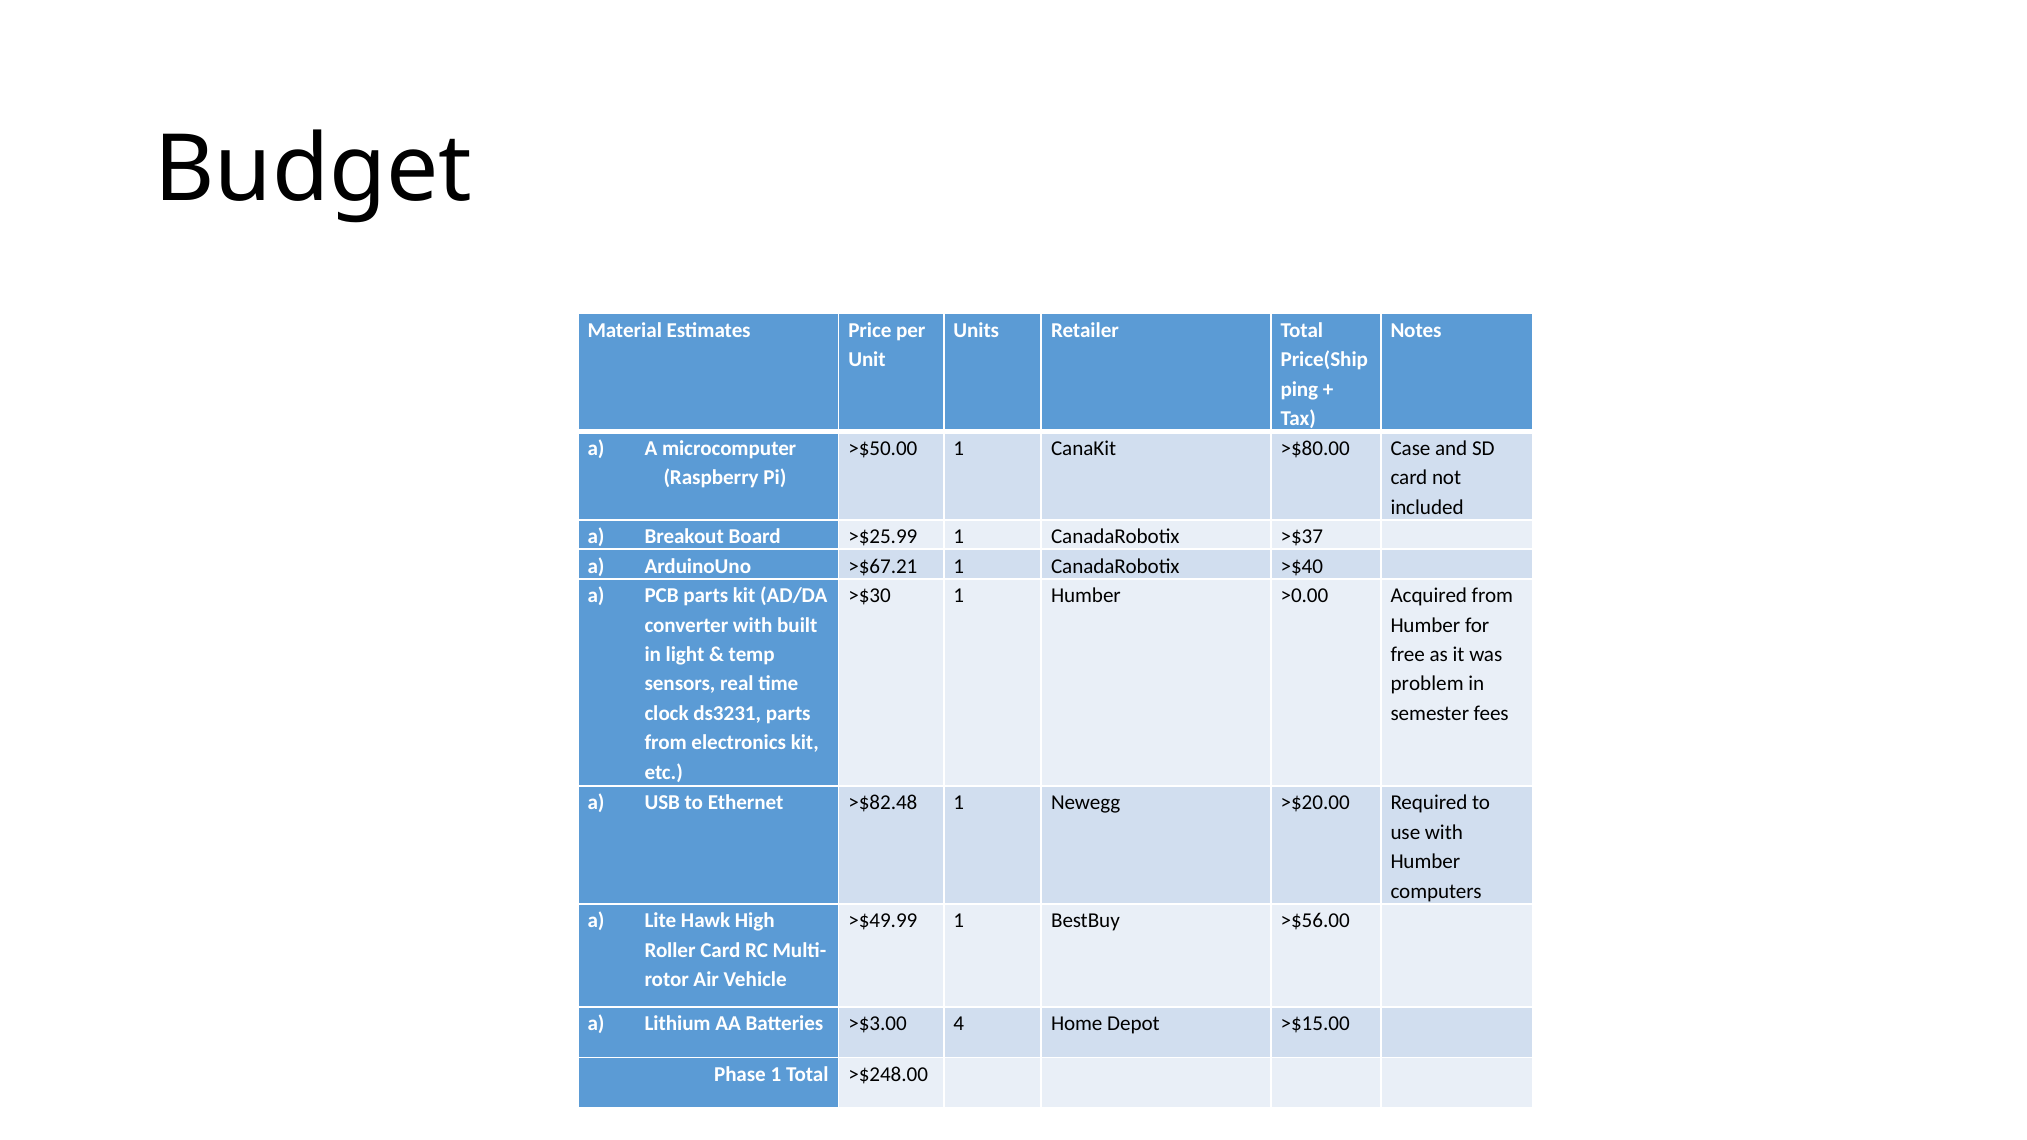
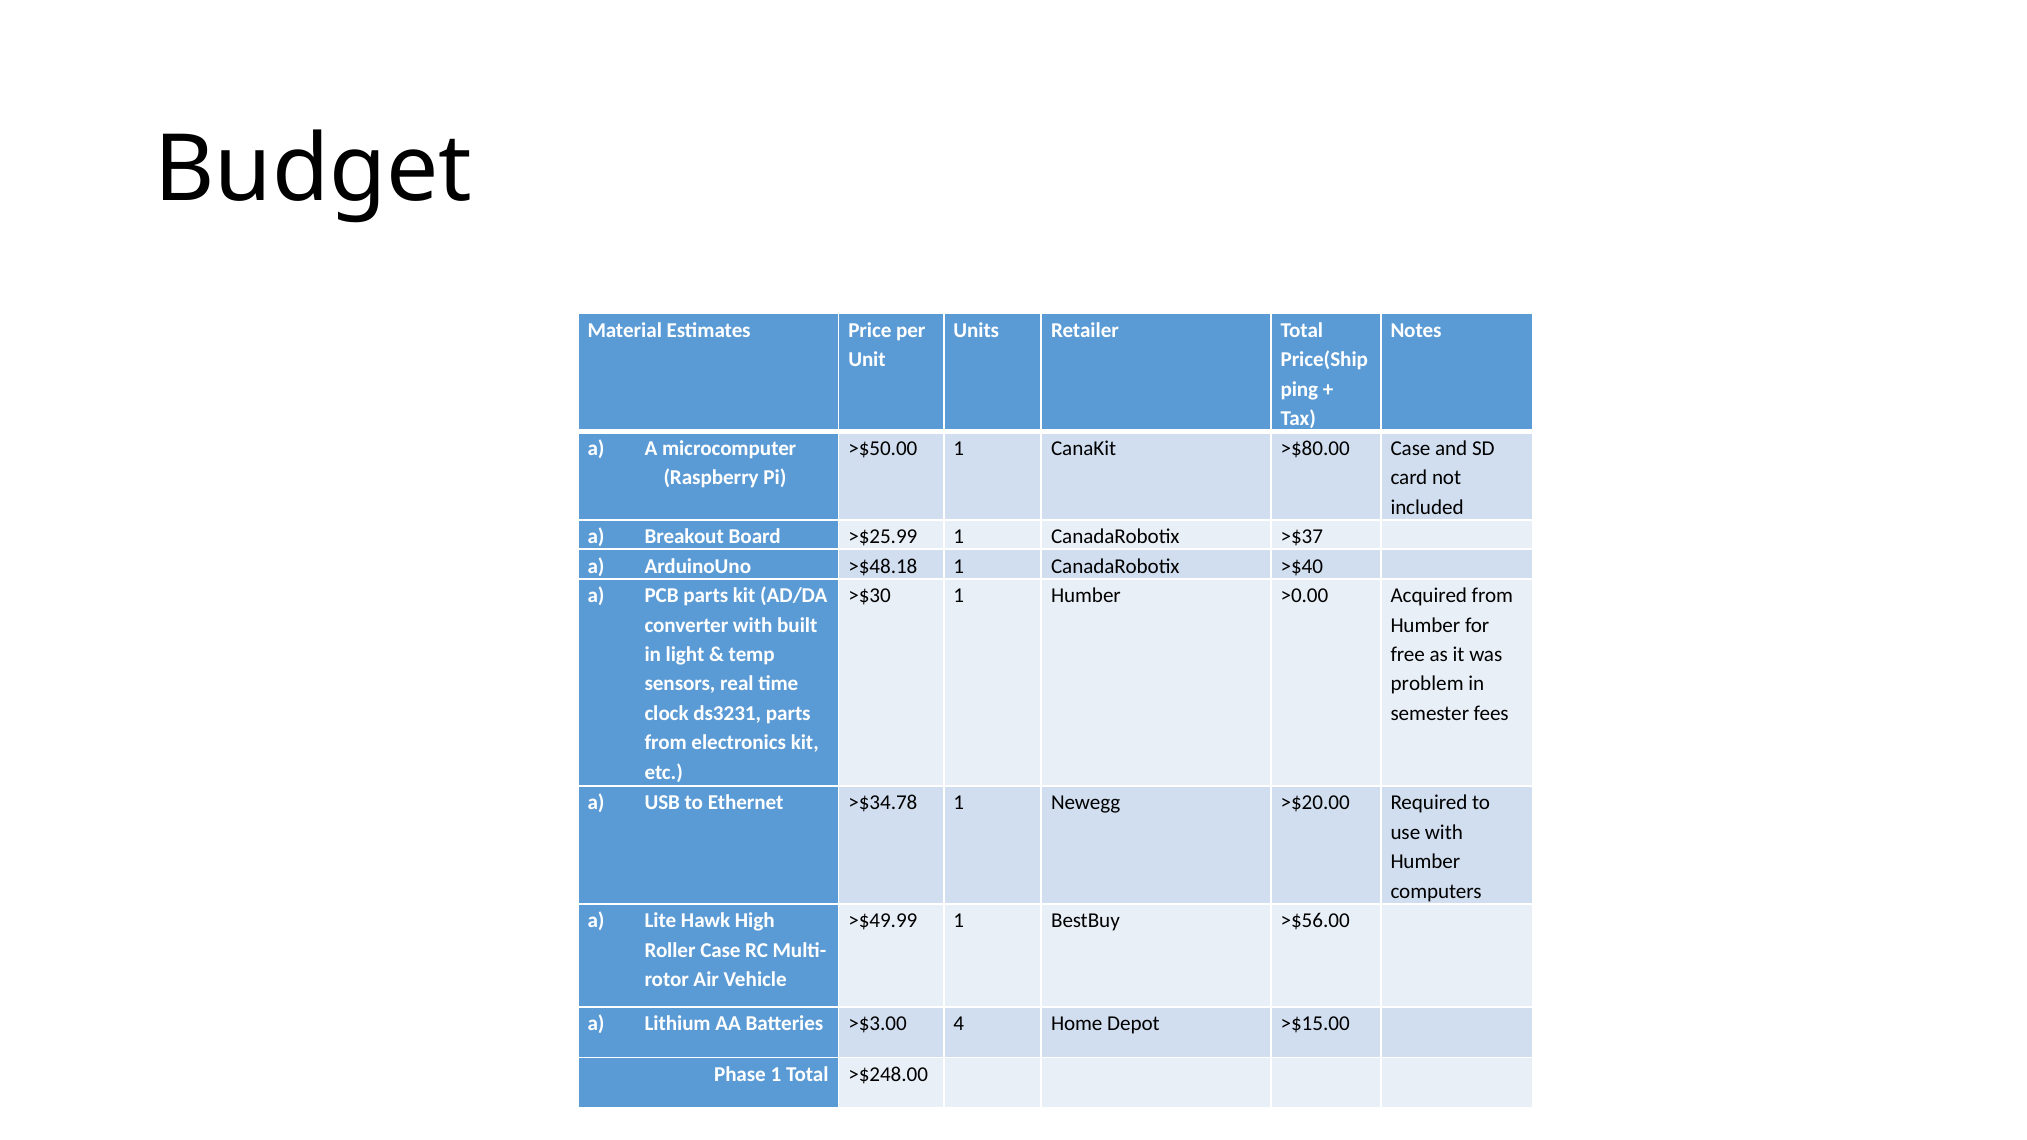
>$67.21: >$67.21 -> >$48.18 (883, 566)
>$82.48: >$82.48 -> >$34.78 (883, 803)
Roller Card: Card -> Case (720, 950)
